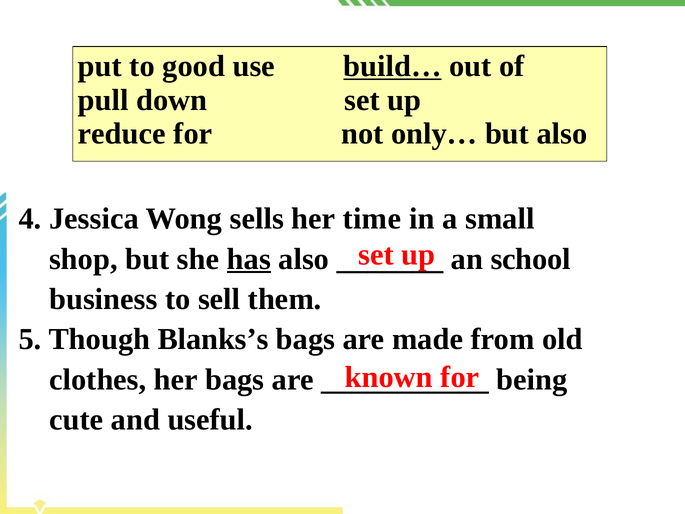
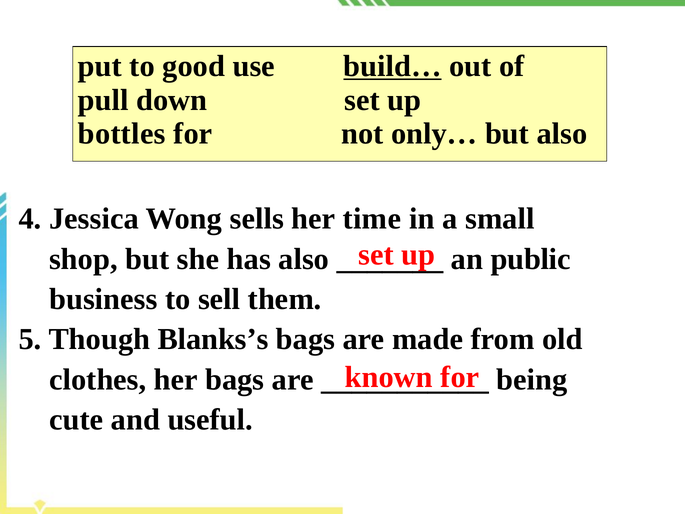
reduce: reduce -> bottles (122, 134)
has underline: present -> none (249, 259)
school: school -> public (531, 259)
